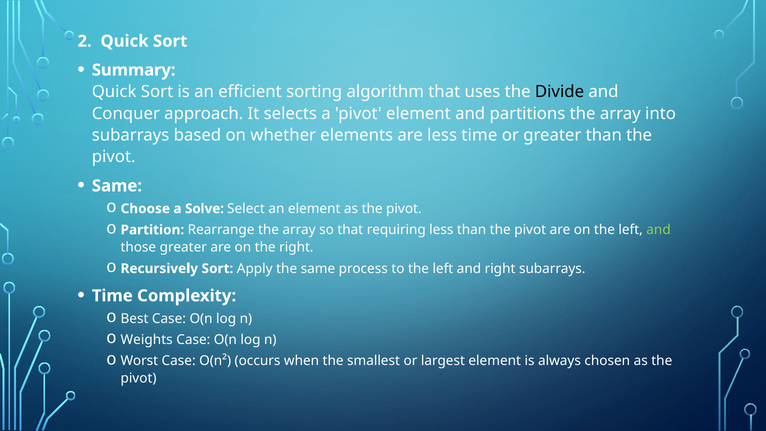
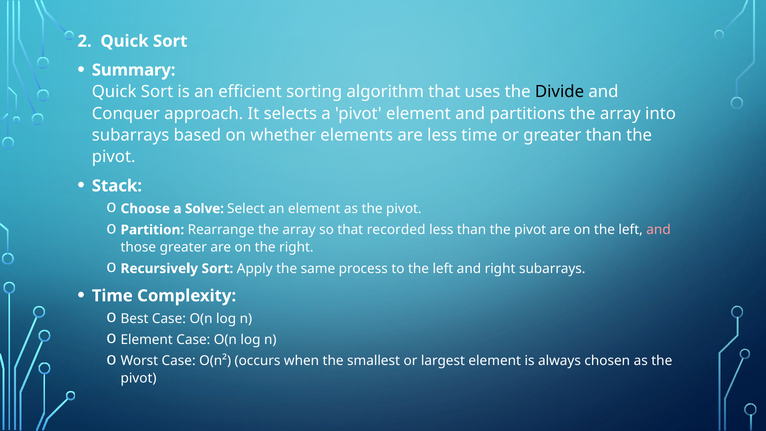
Same: Same -> Stack (117, 186)
requiring: requiring -> recorded (396, 230)
and colour: light green -> pink (659, 230)
Weights: Weights -> Element (147, 340)
